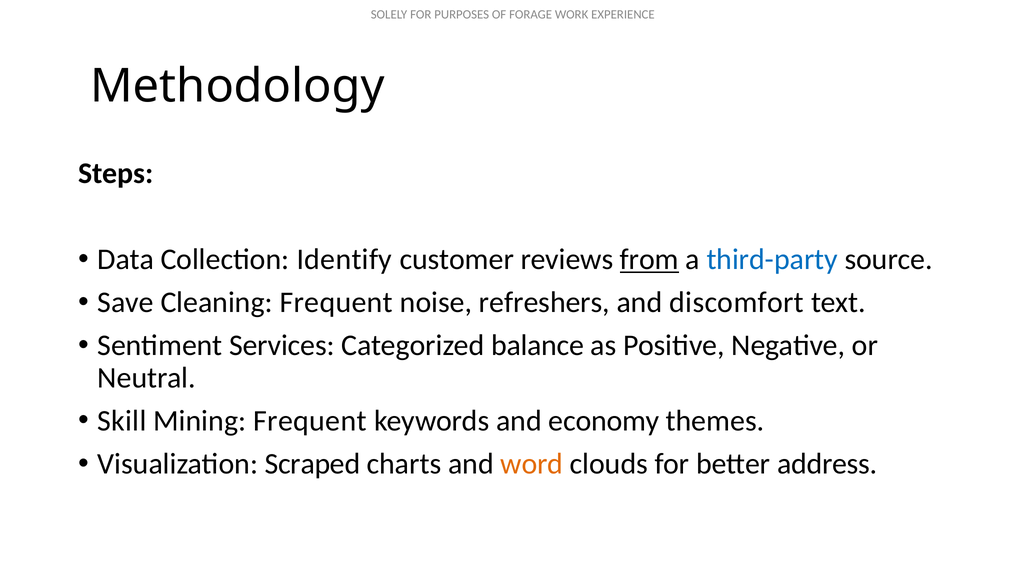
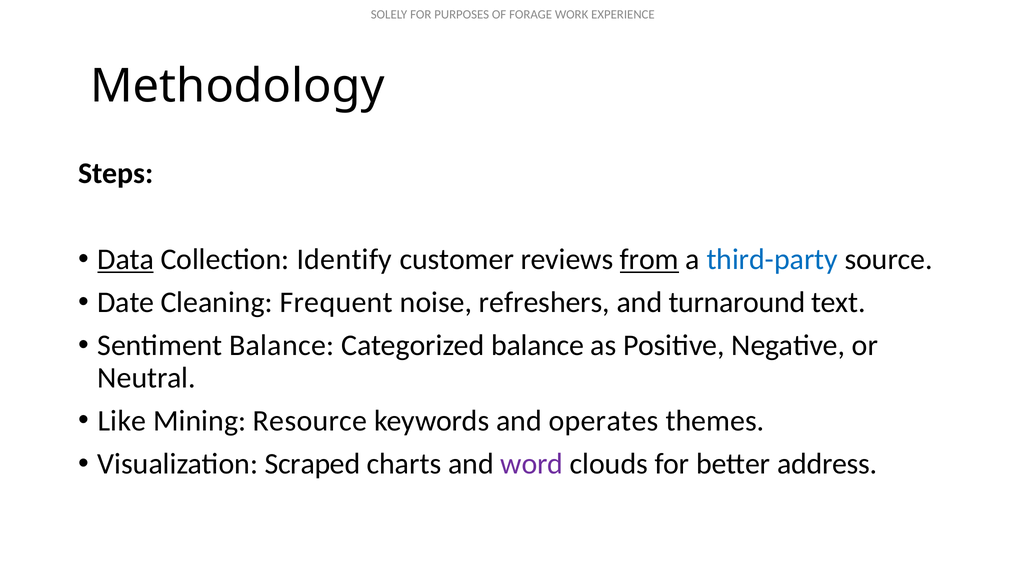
Data underline: none -> present (126, 260)
Save: Save -> Date (126, 303)
discomfort: discomfort -> turnaround (737, 303)
Sentiment Services: Services -> Balance (282, 346)
Skill: Skill -> Like (122, 421)
Mining Frequent: Frequent -> Resource (310, 421)
economy: economy -> operates (604, 421)
word colour: orange -> purple (532, 464)
